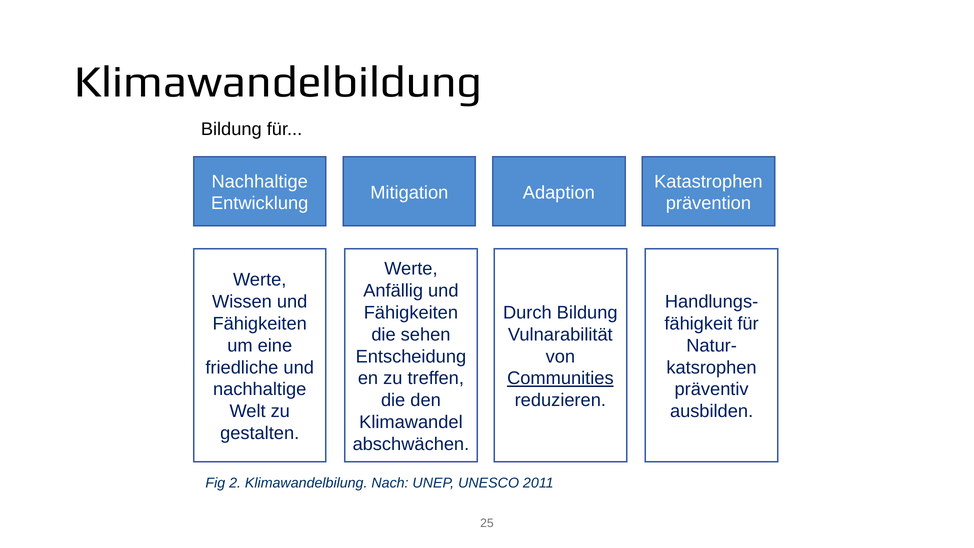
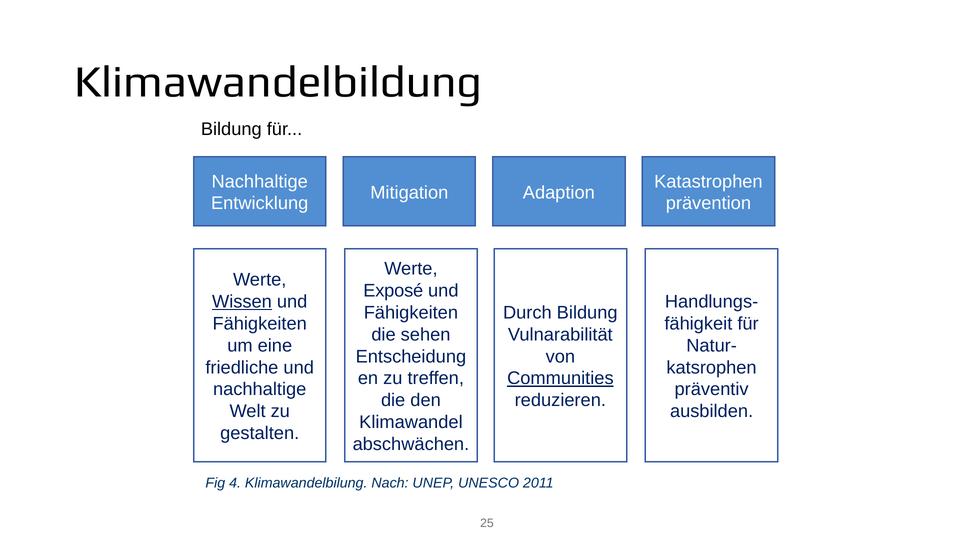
Anfällig: Anfällig -> Exposé (393, 291)
Wissen underline: none -> present (242, 302)
2: 2 -> 4 (235, 483)
